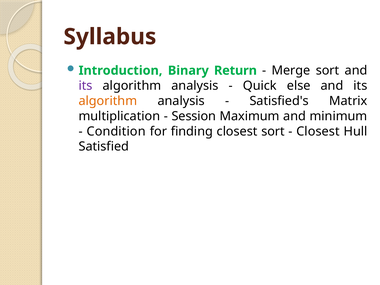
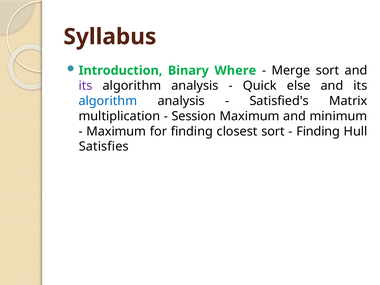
Return: Return -> Where (235, 71)
algorithm colour: orange -> blue (108, 101)
Condition: Condition -> Maximum (116, 131)
Closest: Closest -> Finding (318, 131)
Satisfied: Satisfied -> Satisfies (104, 147)
